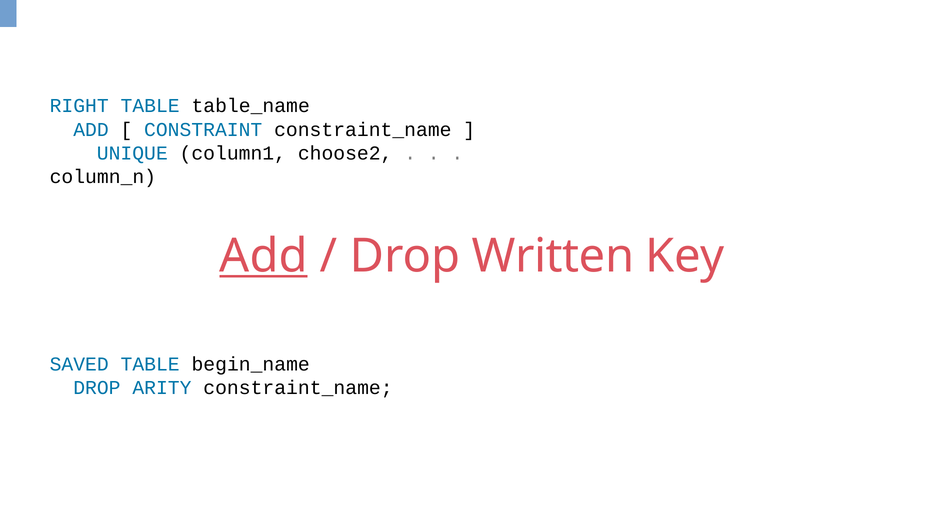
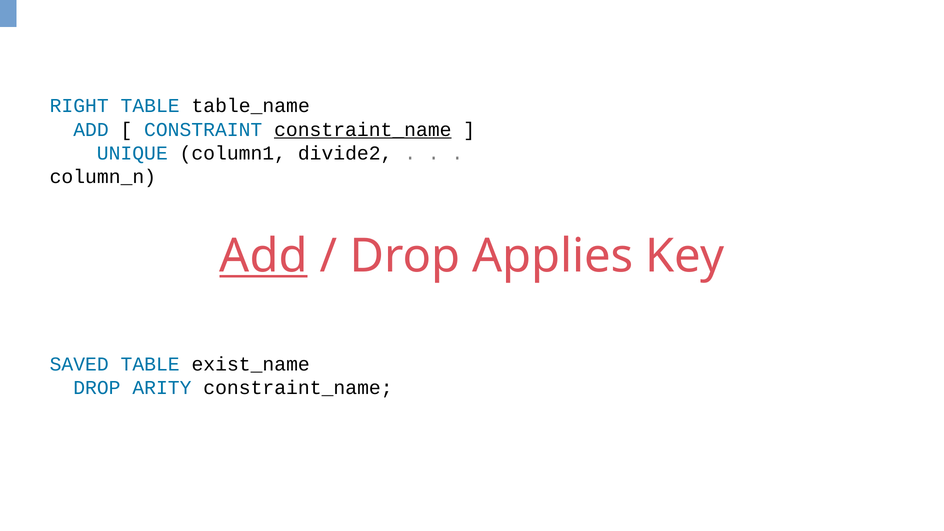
constraint_name underline: none -> present (363, 130)
choose2: choose2 -> divide2 (345, 153)
Written: Written -> Applies (553, 256)
begin_name: begin_name -> exist_name (251, 364)
